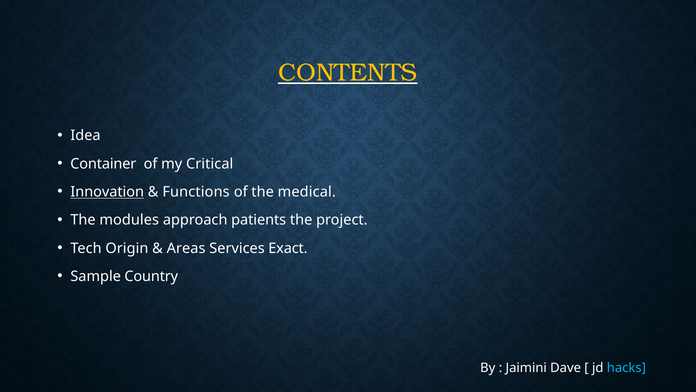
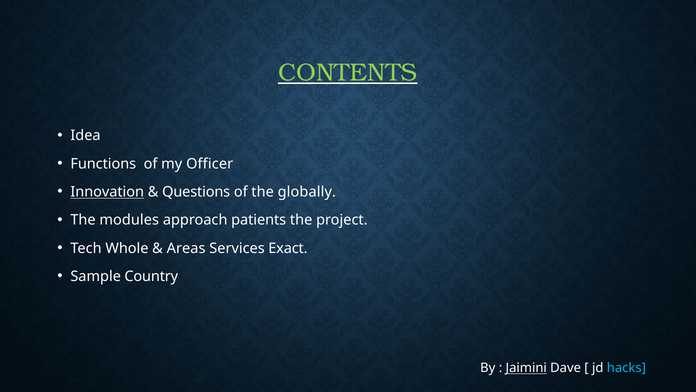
CONTENTS colour: yellow -> light green (348, 72)
Container: Container -> Functions (103, 164)
Critical: Critical -> Officer (210, 164)
Functions: Functions -> Questions (196, 192)
medical: medical -> globally (307, 192)
Origin: Origin -> Whole (127, 248)
Jaimini underline: none -> present (526, 368)
